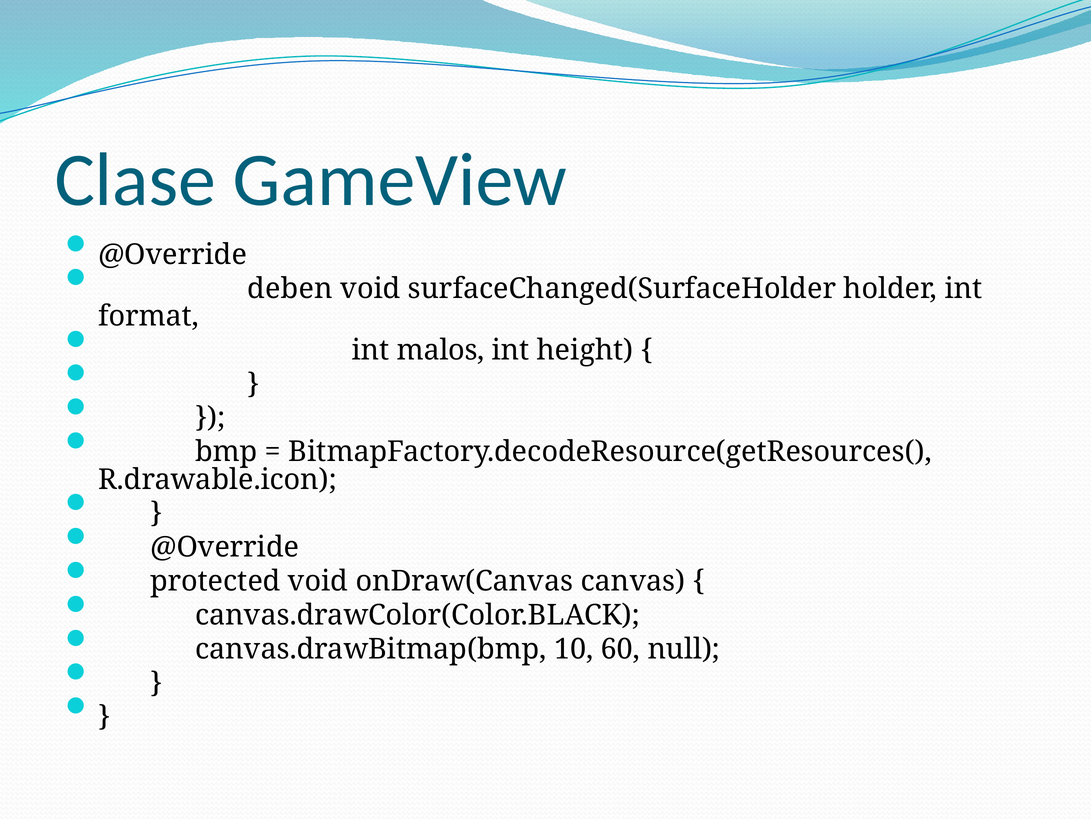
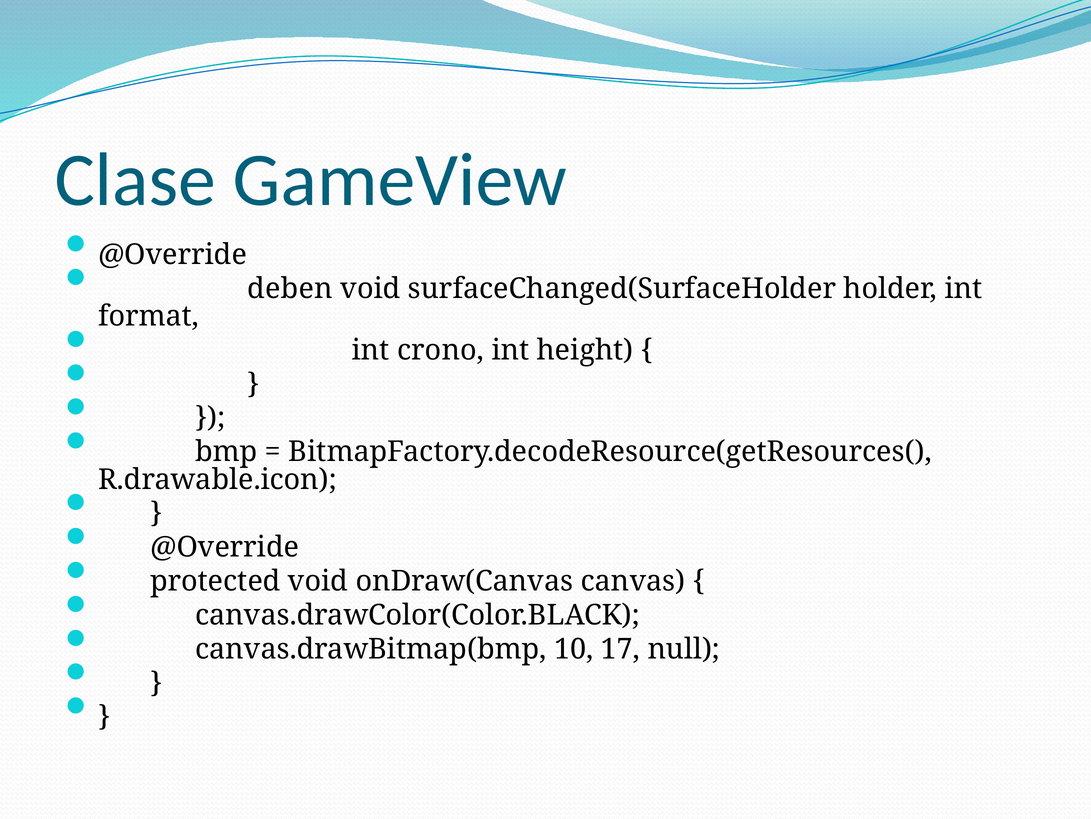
malos: malos -> crono (441, 350)
60: 60 -> 17 (620, 649)
